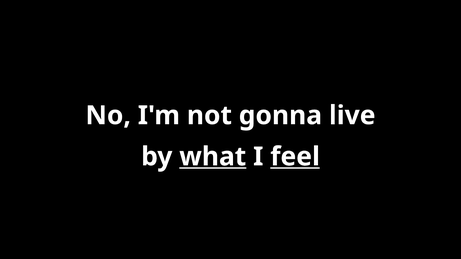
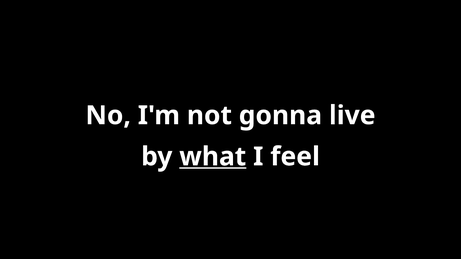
feel underline: present -> none (295, 157)
